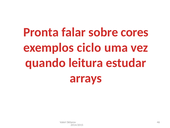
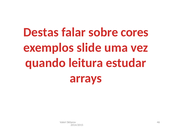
Pronta: Pronta -> Destas (41, 32)
ciclo: ciclo -> slide (89, 47)
